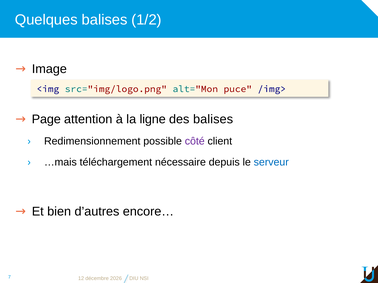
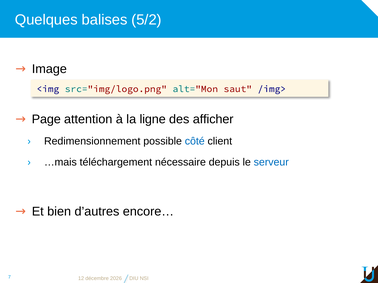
1/2: 1/2 -> 5/2 (147, 20)
puce: puce -> saut (238, 89)
des balises: balises -> afficher (213, 119)
côté colour: purple -> blue (195, 142)
